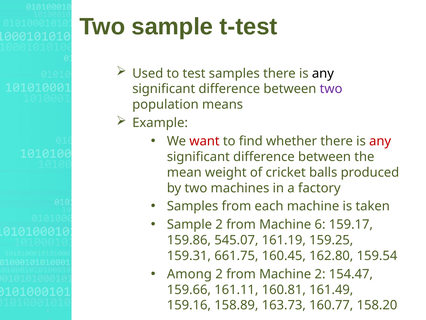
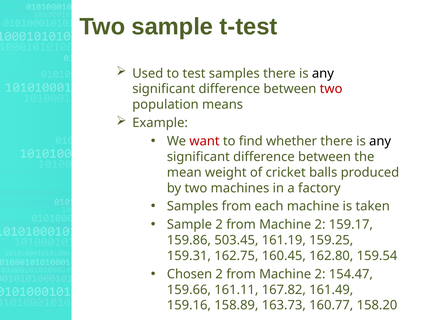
two colour: purple -> red (331, 89)
any colour: red -> black (380, 141)
6: 6 -> 2 (320, 224)
545.07: 545.07 -> 503.45 (236, 240)
661.75: 661.75 -> 162.75 (236, 255)
Among: Among -> Chosen (190, 274)
160.81: 160.81 -> 167.82 (284, 289)
